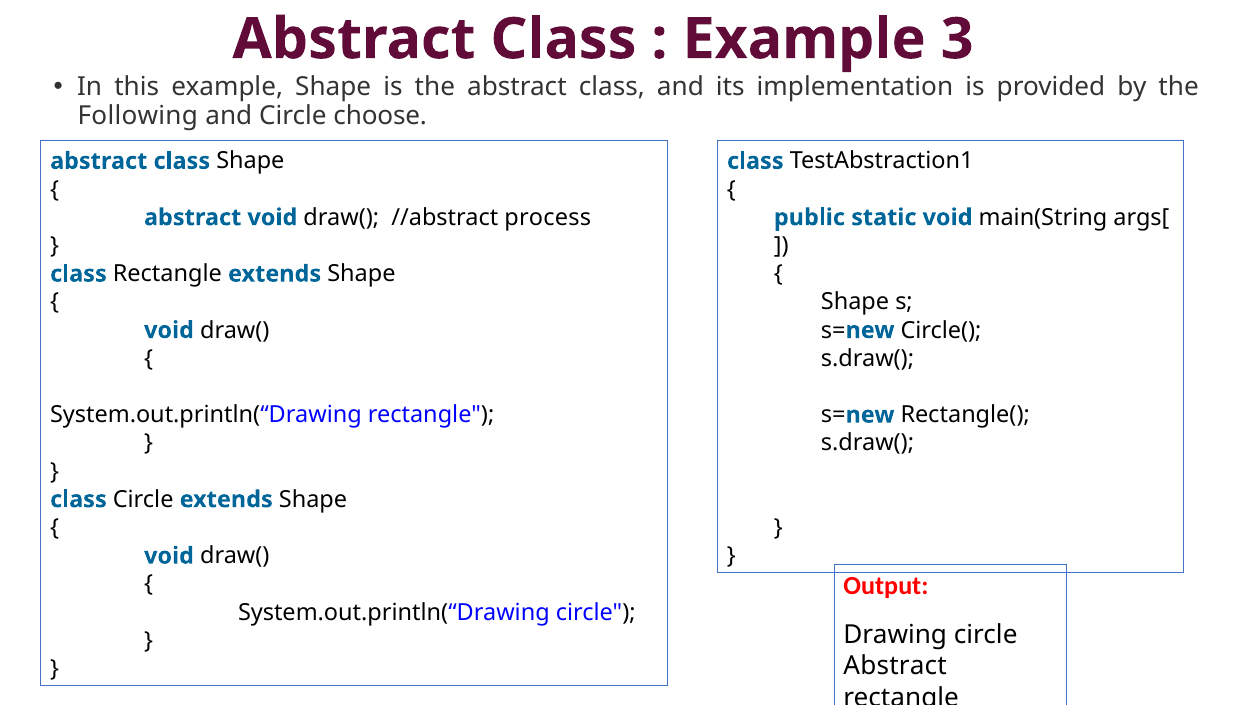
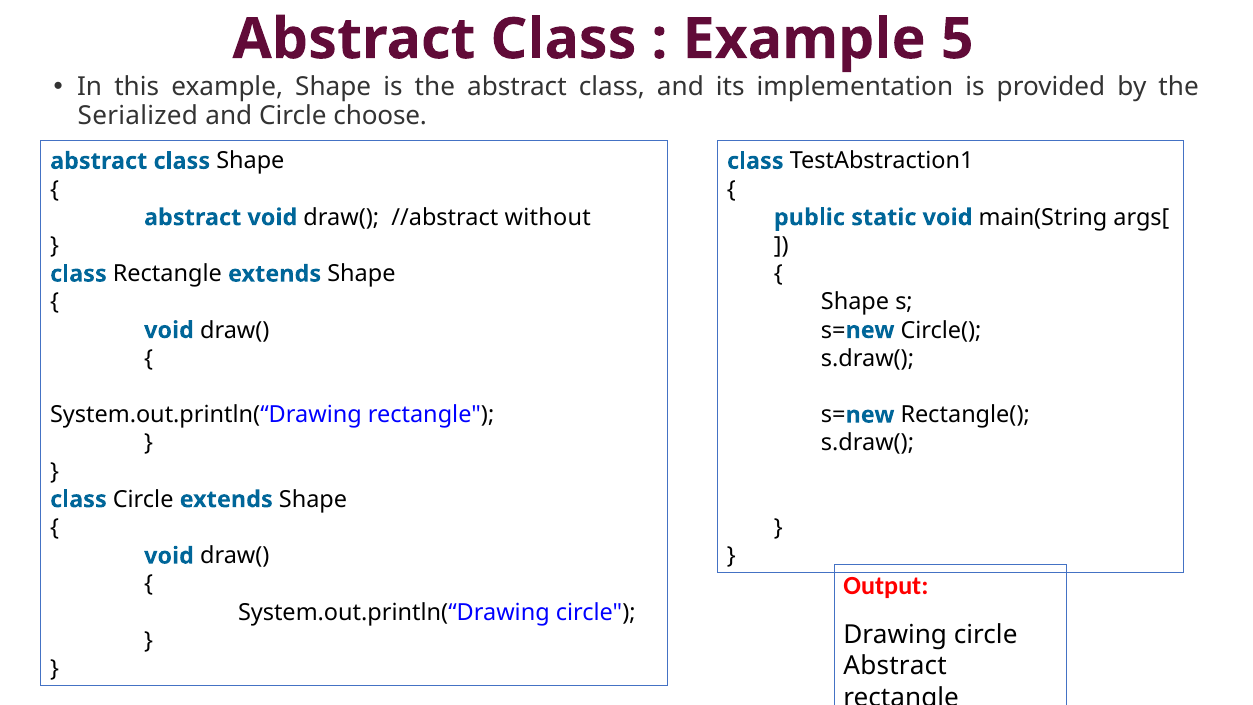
3: 3 -> 5 (957, 39)
Following: Following -> Serialized (138, 116)
process: process -> without (548, 217)
